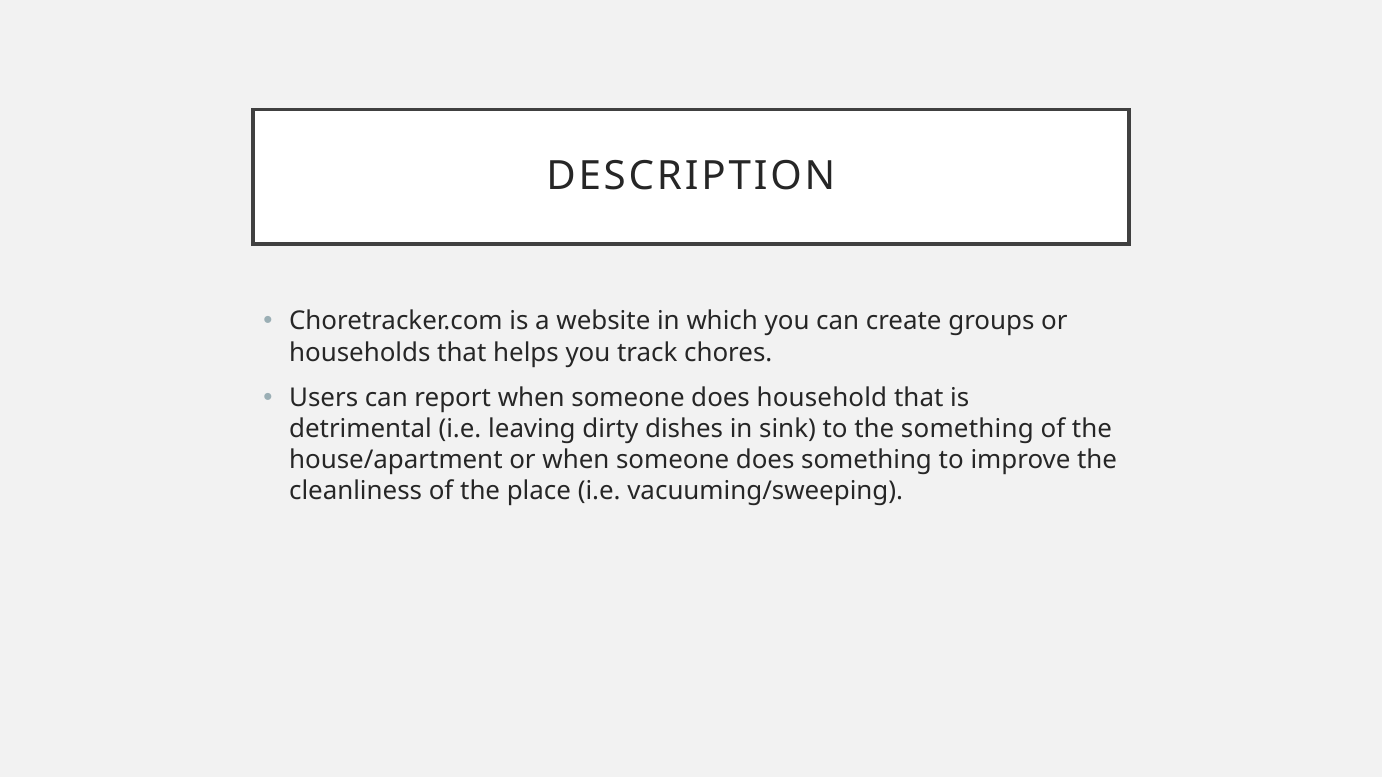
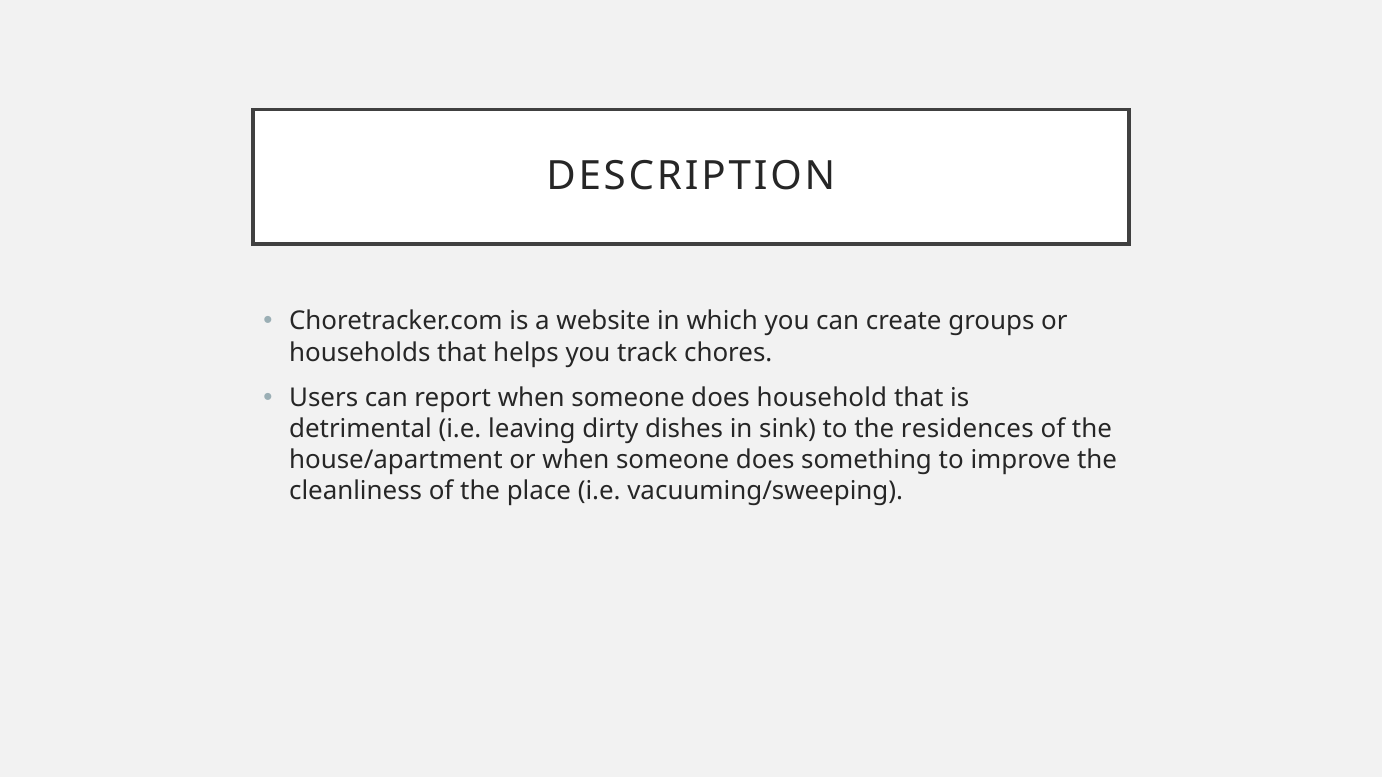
the something: something -> residences (967, 429)
